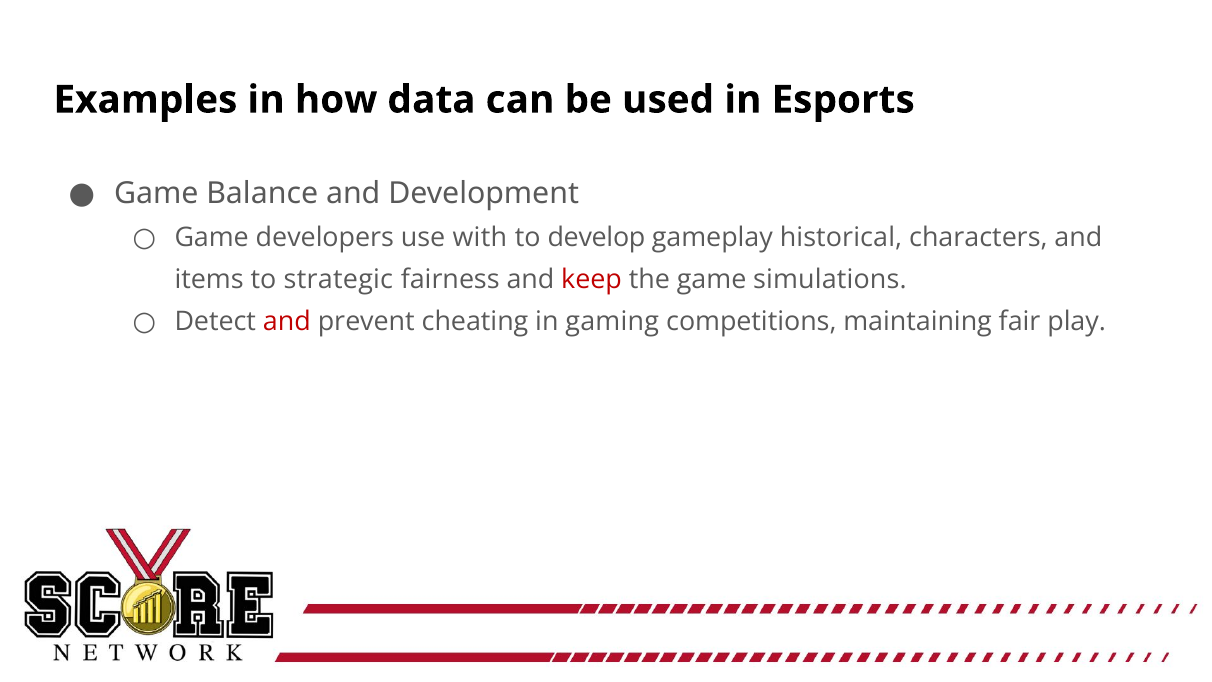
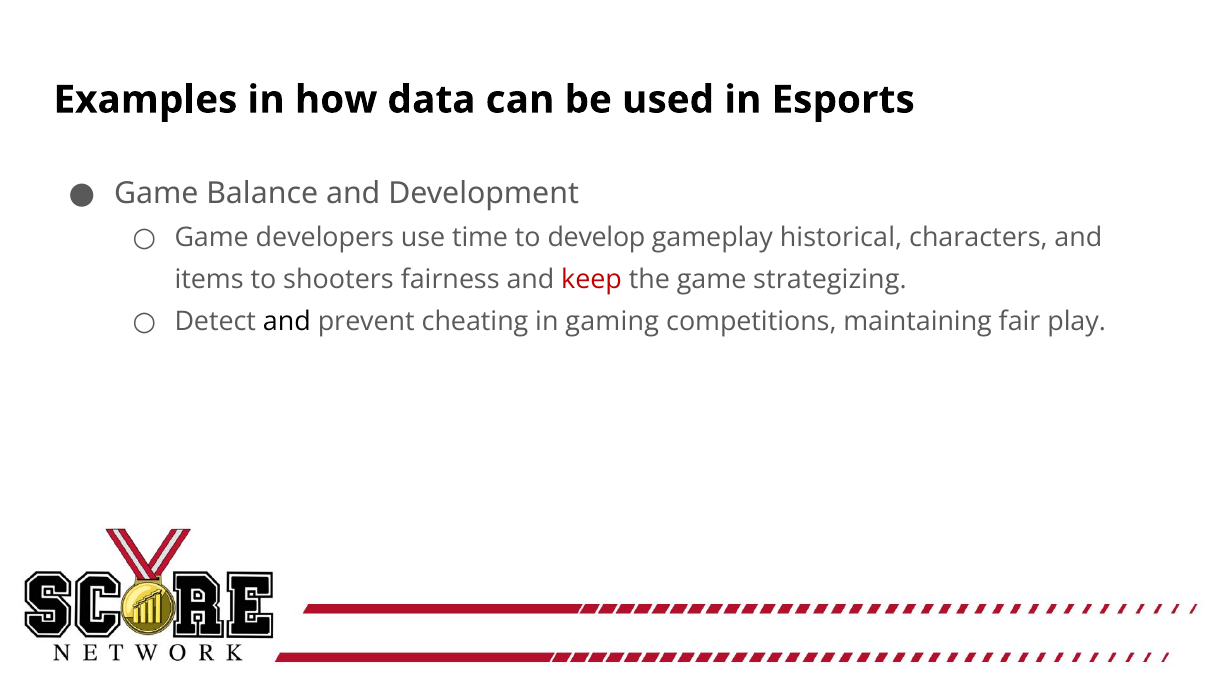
with: with -> time (480, 237)
strategic: strategic -> shooters (338, 279)
simulations: simulations -> strategizing (830, 279)
and colour: red -> black (287, 321)
